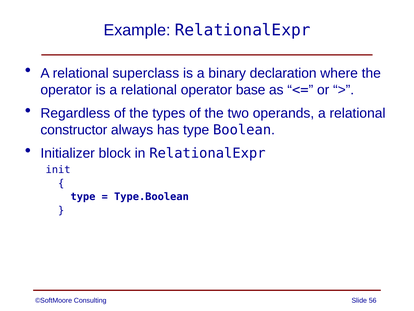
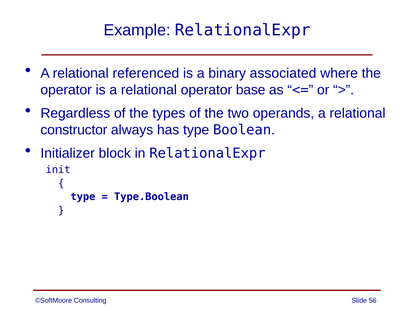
superclass: superclass -> referenced (146, 73)
declaration: declaration -> associated (283, 73)
